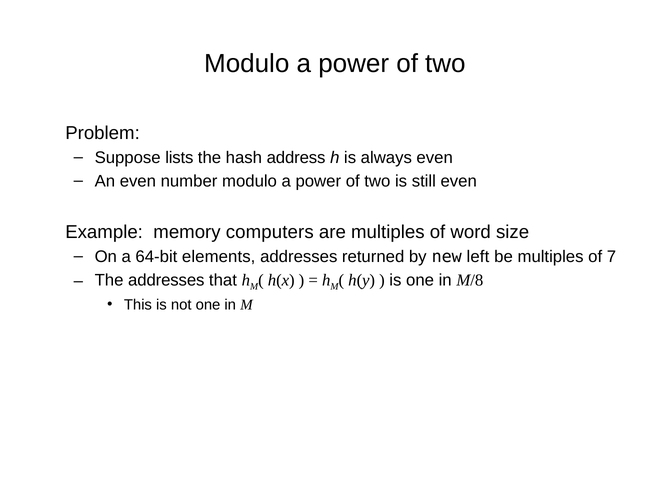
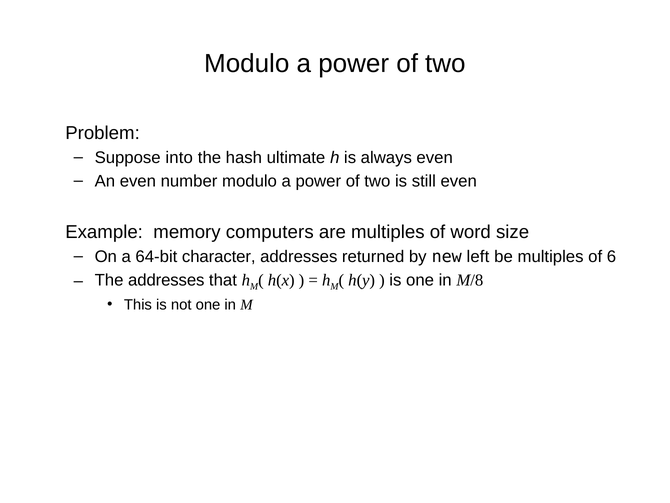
lists: lists -> into (179, 158)
address: address -> ultimate (296, 158)
elements: elements -> character (219, 257)
7: 7 -> 6 (611, 257)
